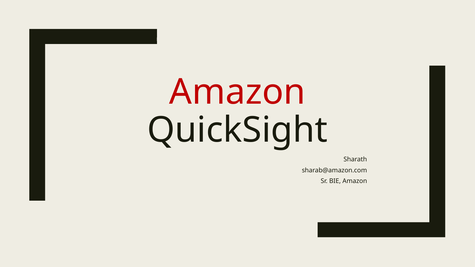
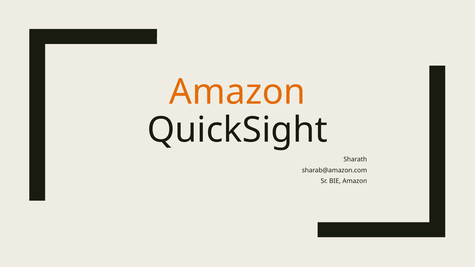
Amazon colour: red -> orange (238, 92)
